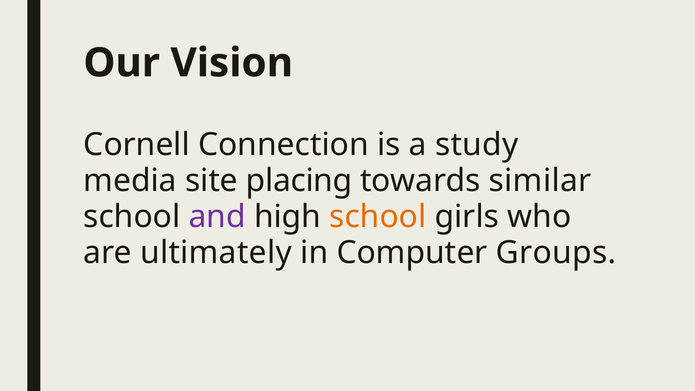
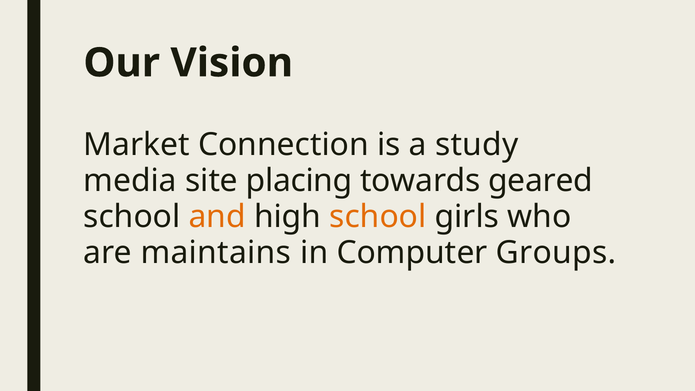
Cornell: Cornell -> Market (137, 145)
similar: similar -> geared (540, 181)
and colour: purple -> orange (217, 217)
ultimately: ultimately -> maintains (216, 253)
